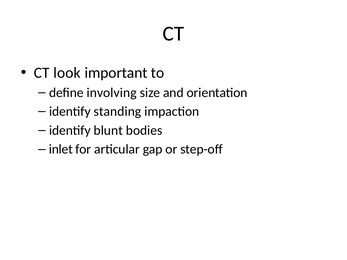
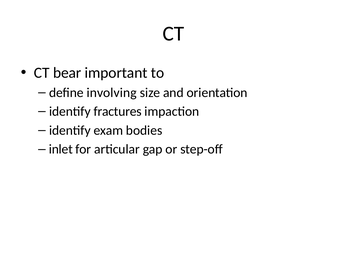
look: look -> bear (67, 73)
standing: standing -> fractures (118, 112)
blunt: blunt -> exam (108, 131)
